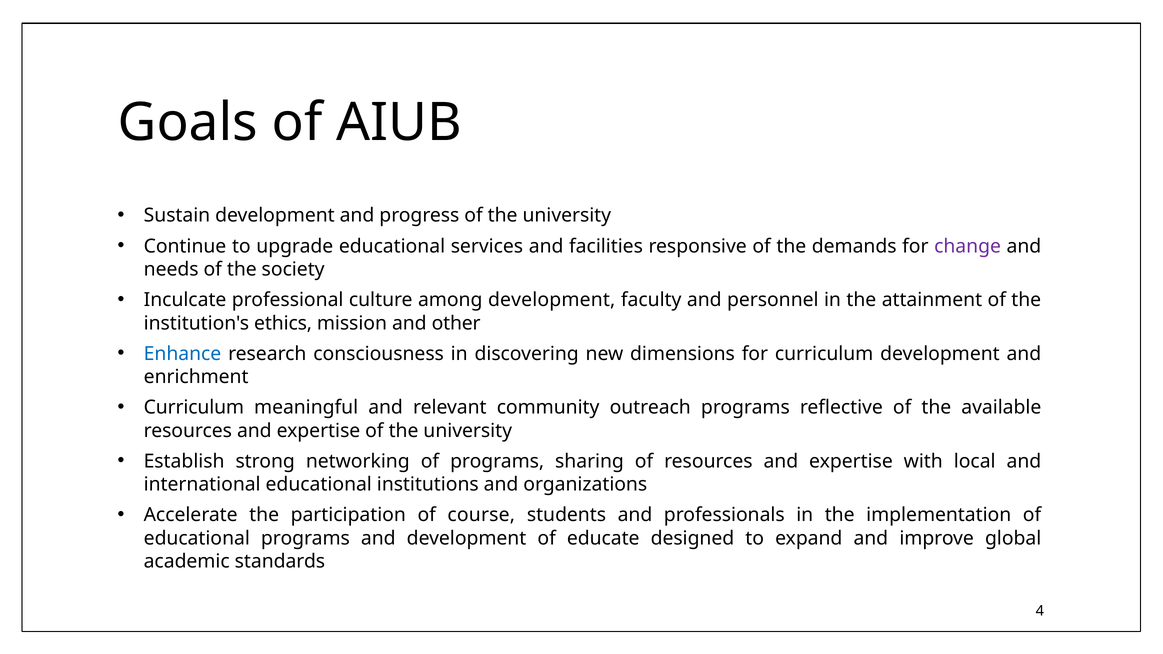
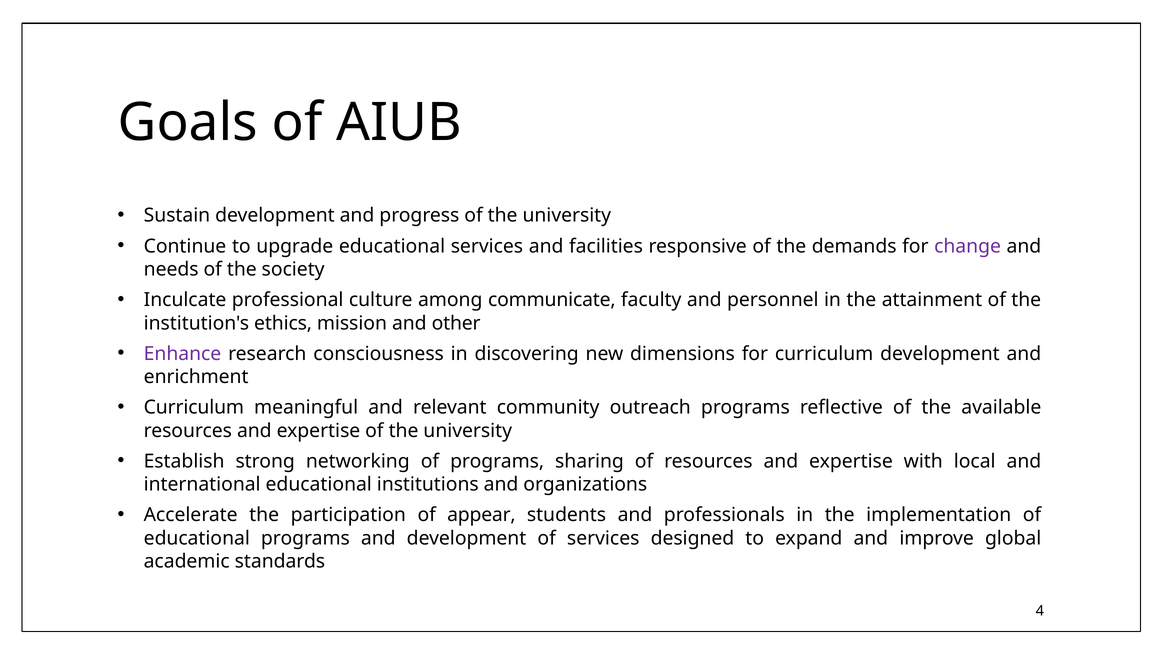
among development: development -> communicate (552, 300)
Enhance colour: blue -> purple (182, 354)
course: course -> appear (481, 515)
of educate: educate -> services (603, 538)
